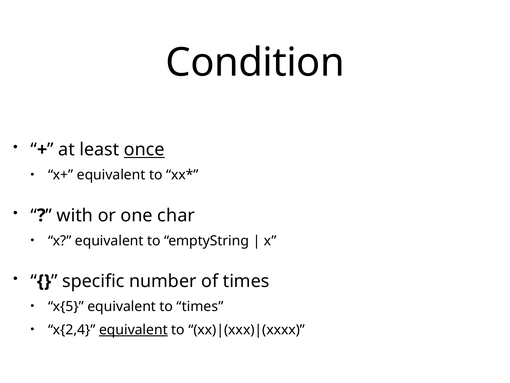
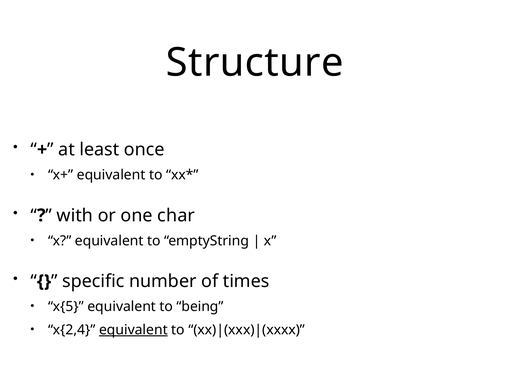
Condition: Condition -> Structure (255, 63)
once underline: present -> none (144, 149)
to times: times -> being (200, 306)
